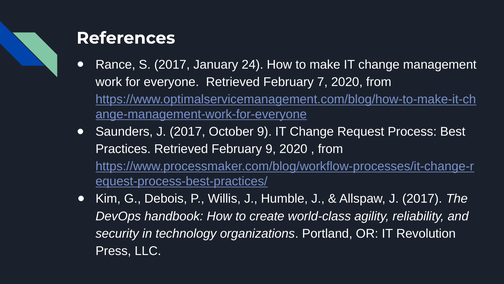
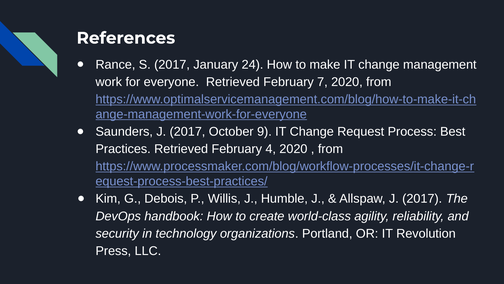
February 9: 9 -> 4 (271, 149)
